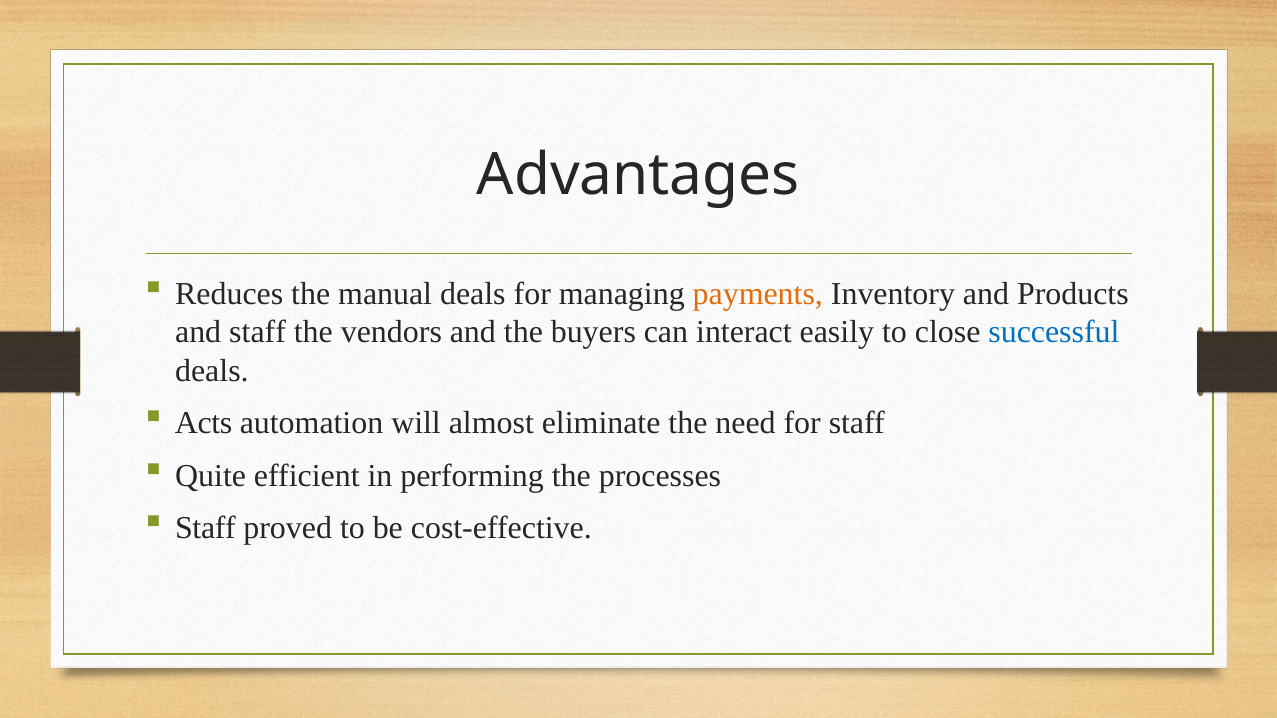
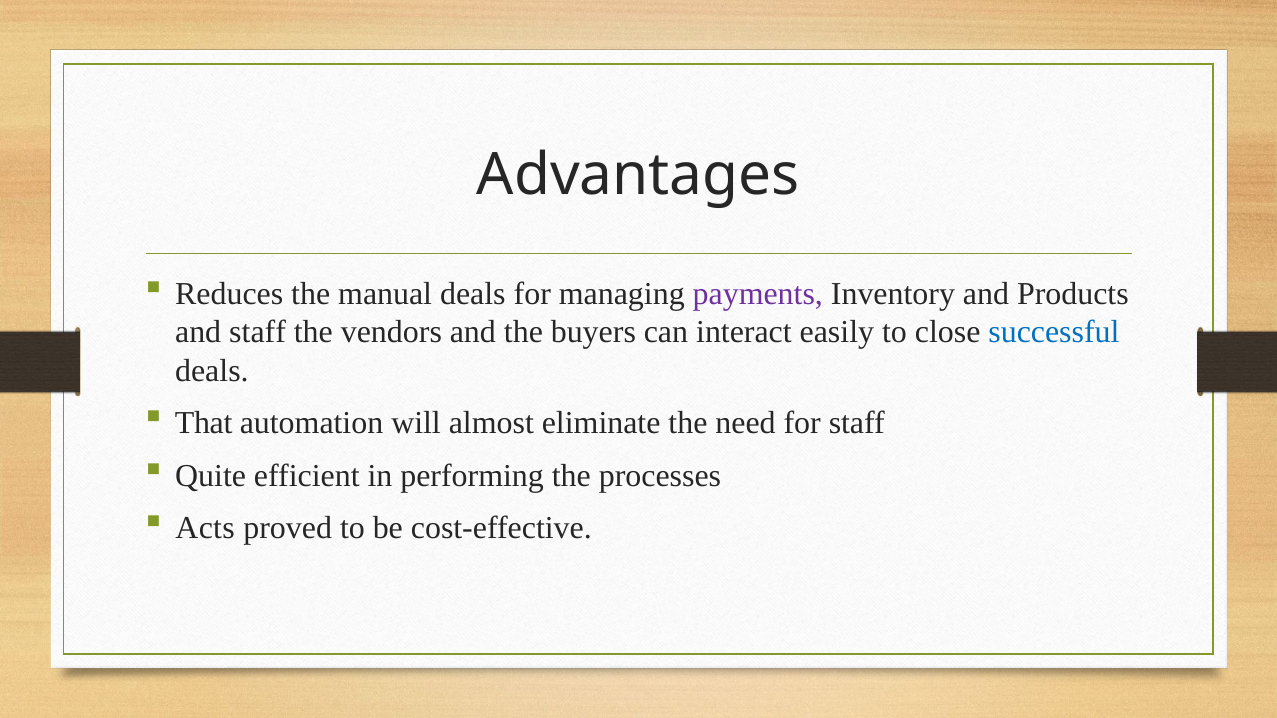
payments colour: orange -> purple (758, 294)
Acts: Acts -> That (204, 423)
Staff: Staff -> Acts (205, 529)
